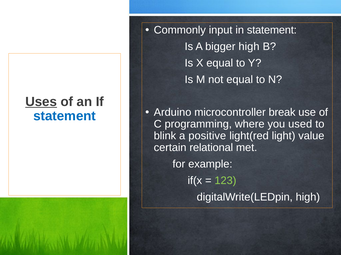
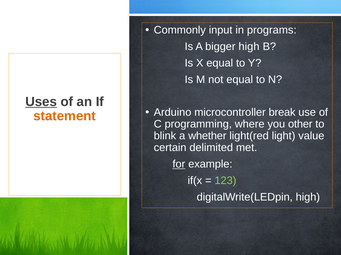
in statement: statement -> programs (272, 30)
statement colour: blue -> orange (65, 116)
used: used -> other (300, 124)
positive: positive -> whether (207, 136)
relational: relational -> delimited (211, 148)
for underline: none -> present (179, 165)
